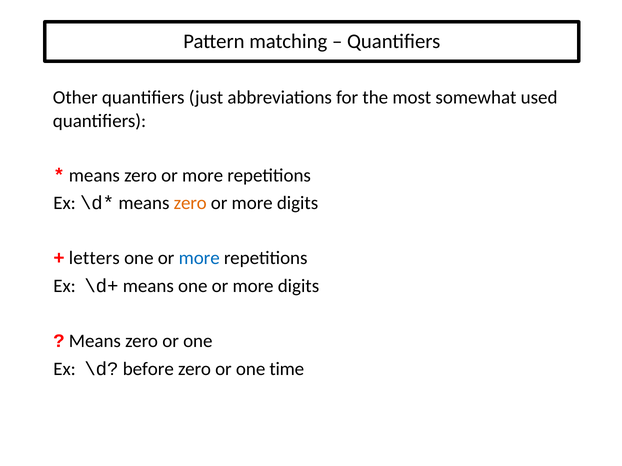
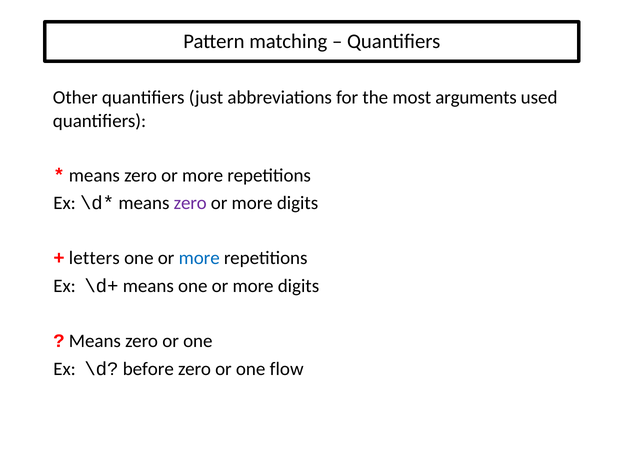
somewhat: somewhat -> arguments (476, 98)
zero colour: orange -> purple (190, 203)
time: time -> flow (287, 369)
